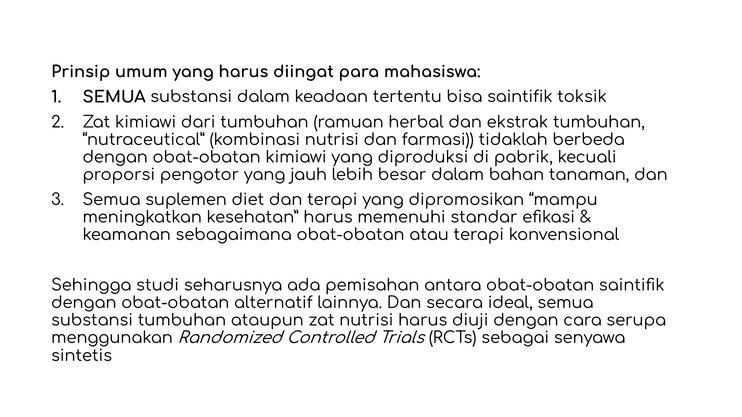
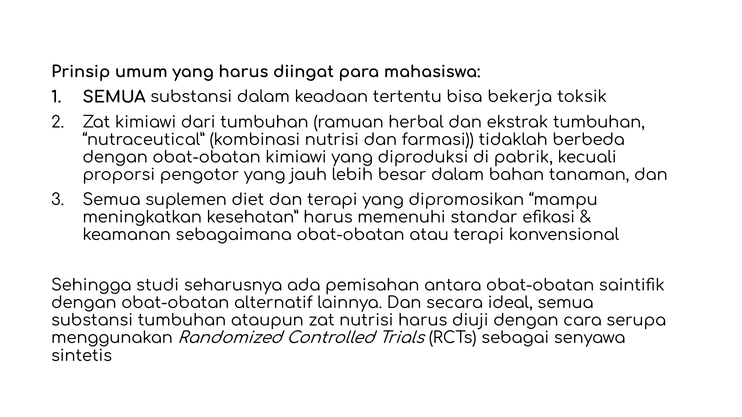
bisa saintifik: saintifik -> bekerja (520, 97)
